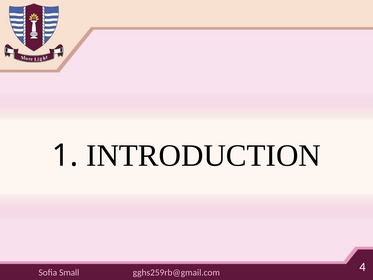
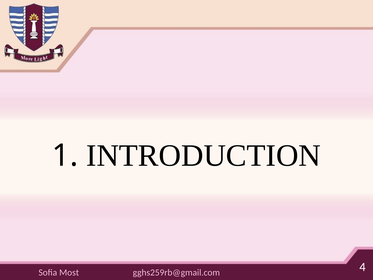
Small: Small -> Most (69, 272)
